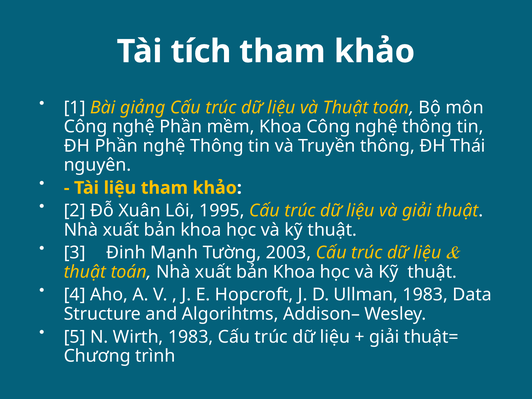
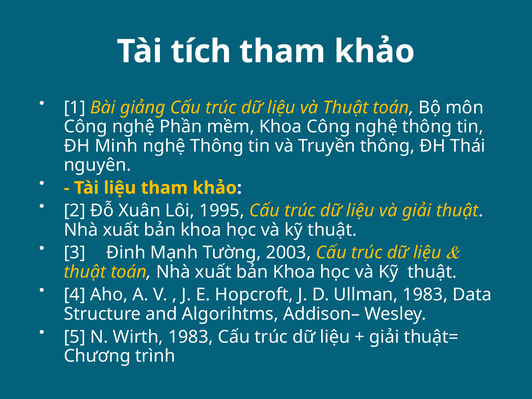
ĐH Phần: Phần -> Minh (116, 146)
